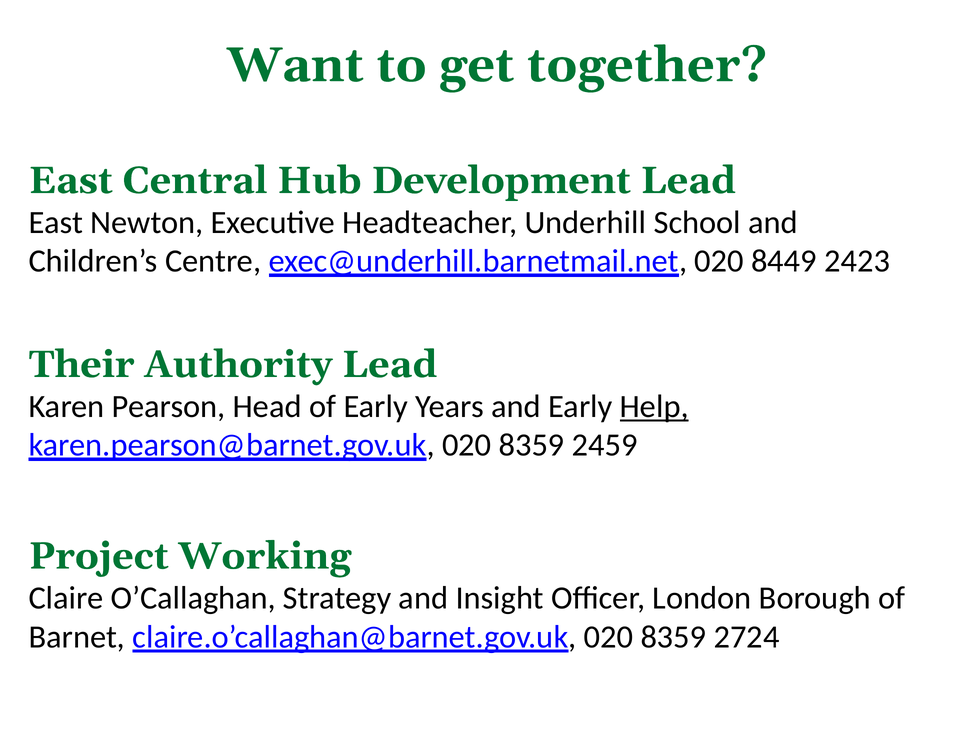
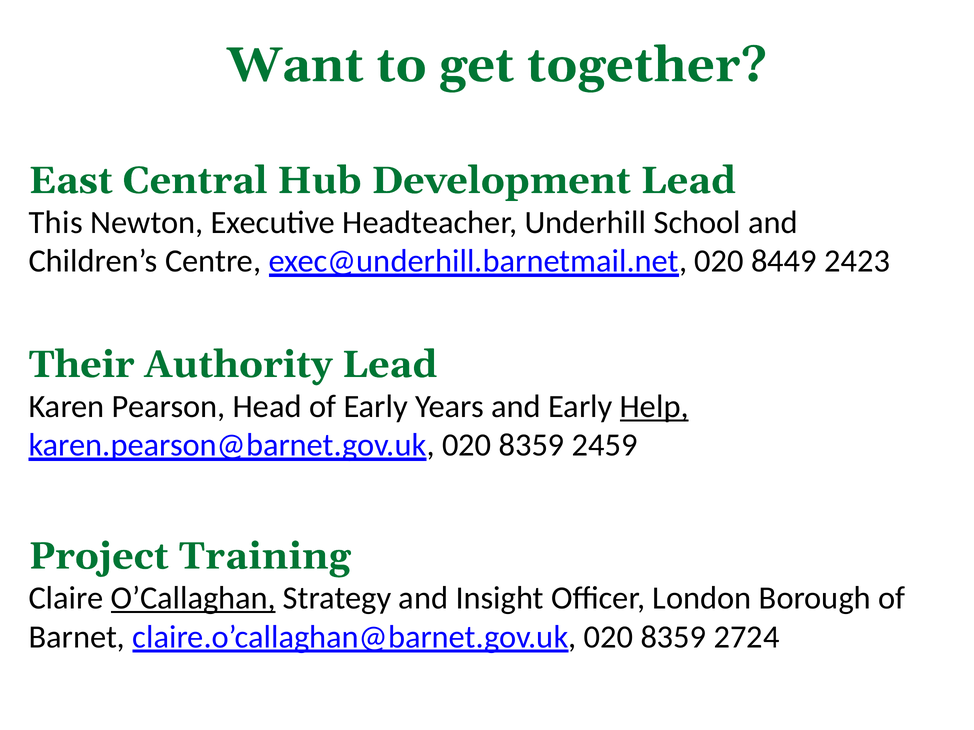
East: East -> This (56, 223)
Working: Working -> Training (265, 556)
O’Callaghan underline: none -> present (193, 598)
